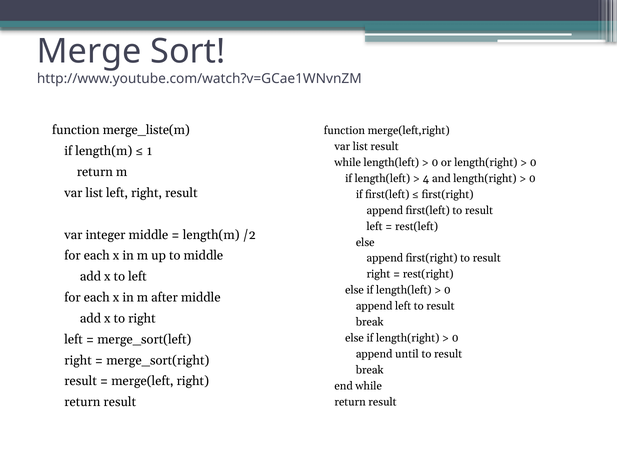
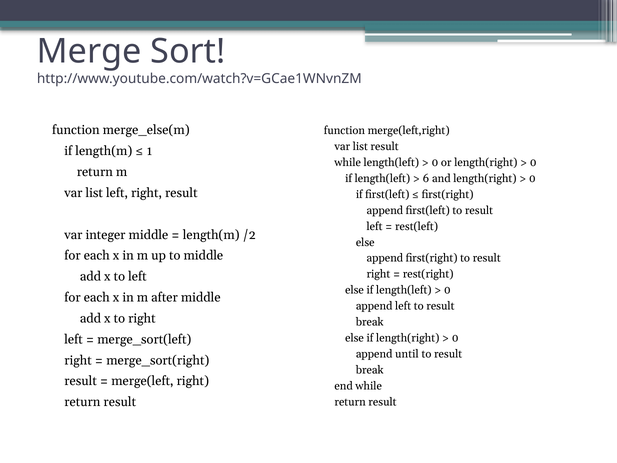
merge_liste(m: merge_liste(m -> merge_else(m (146, 130)
4: 4 -> 6 (426, 178)
